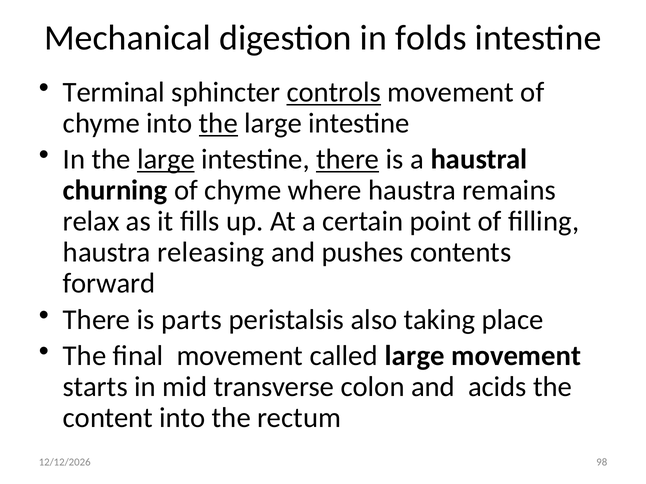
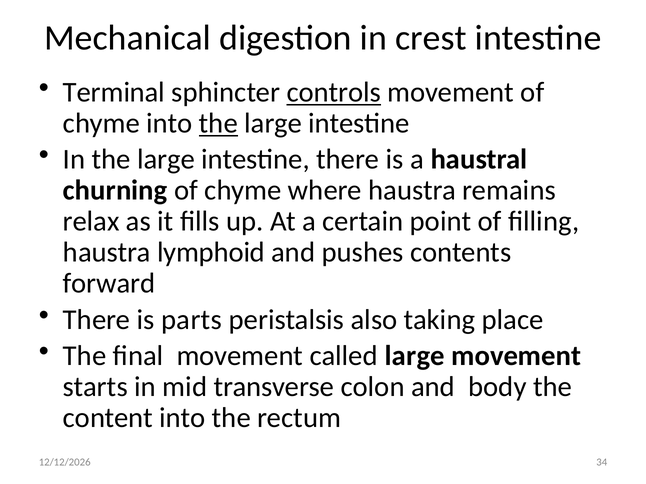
folds: folds -> crest (431, 38)
large underline: present -> none (166, 160)
there underline: present -> none (348, 160)
releasing: releasing -> lymphoid (211, 253)
acids: acids -> body (497, 387)
98: 98 -> 34 (602, 463)
